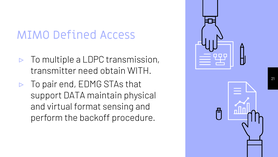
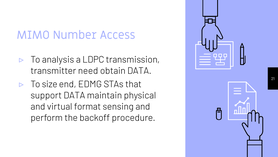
Defined: Defined -> Number (75, 35)
multiple: multiple -> analysis (58, 59)
obtain WITH: WITH -> DATA (139, 71)
pair: pair -> size (50, 84)
